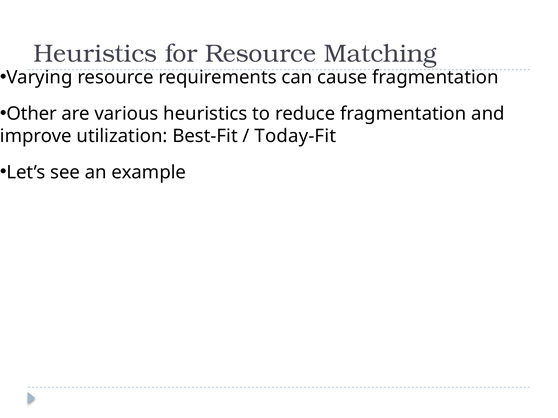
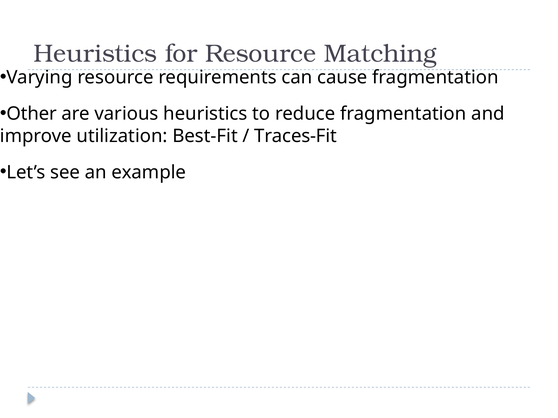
Today-Fit: Today-Fit -> Traces-Fit (296, 136)
